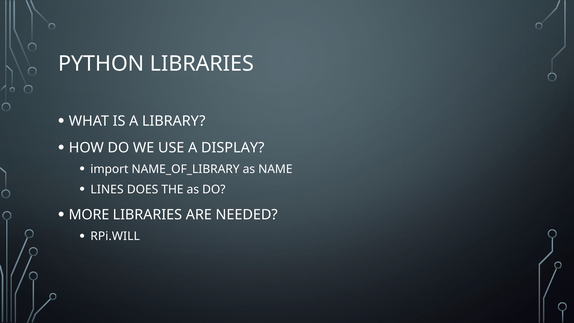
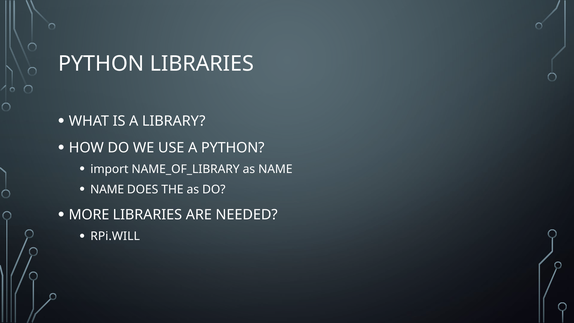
A DISPLAY: DISPLAY -> PYTHON (233, 148)
LINES: LINES -> NAME (107, 189)
